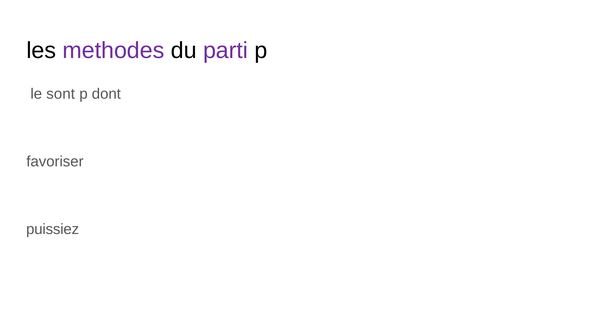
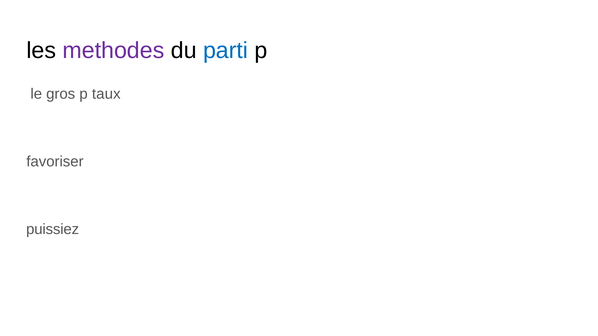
parti colour: purple -> blue (226, 51)
sont: sont -> gros (61, 94)
dont: dont -> taux (106, 94)
